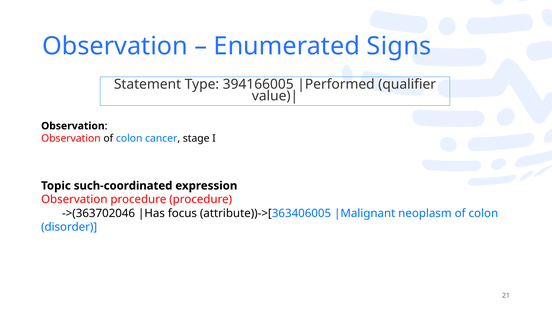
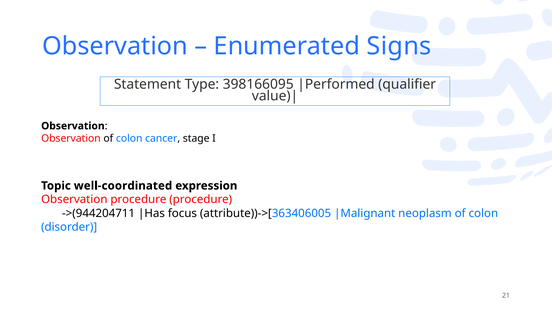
394166005: 394166005 -> 398166095 (258, 84)
such-coordinated: such-coordinated -> well-coordinated (123, 186)
->(363702046: ->(363702046 -> ->(944204711 (99, 214)
